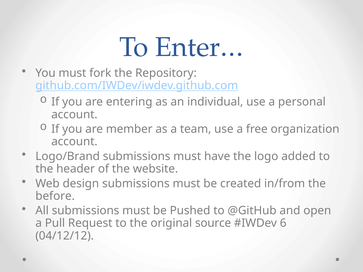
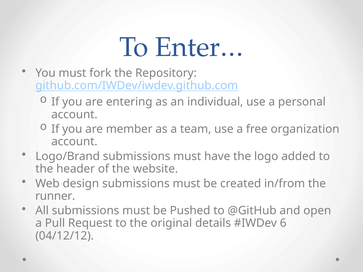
before: before -> runner (55, 196)
source: source -> details (213, 223)
